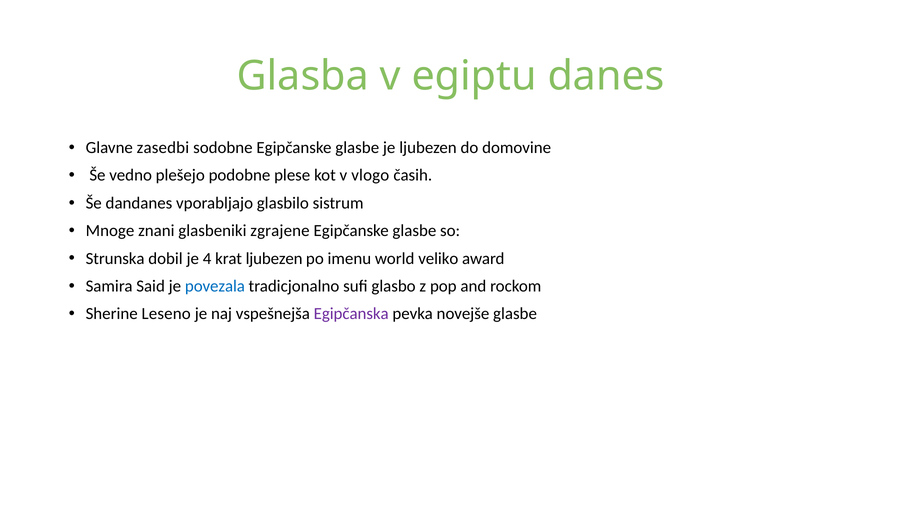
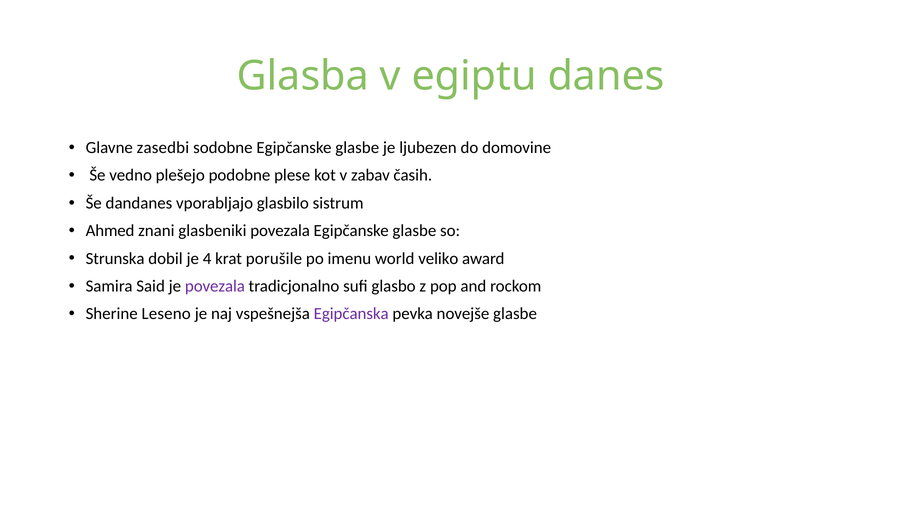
vlogo: vlogo -> zabav (370, 175)
Mnoge: Mnoge -> Ahmed (110, 230)
glasbeniki zgrajene: zgrajene -> povezala (280, 230)
krat ljubezen: ljubezen -> porušile (274, 258)
povezala colour: blue -> purple (215, 286)
